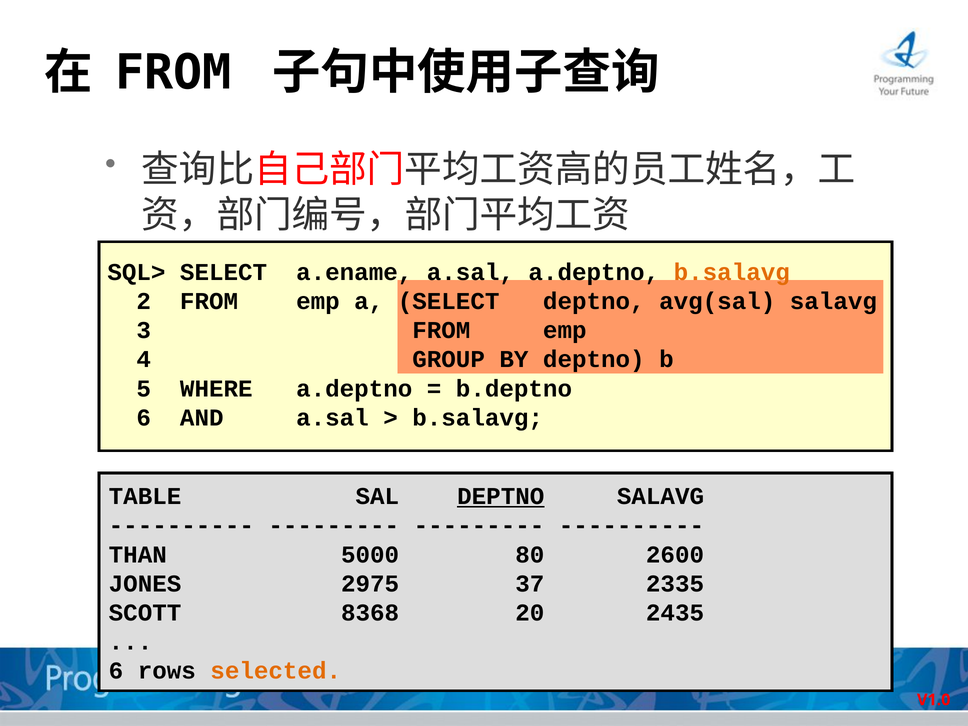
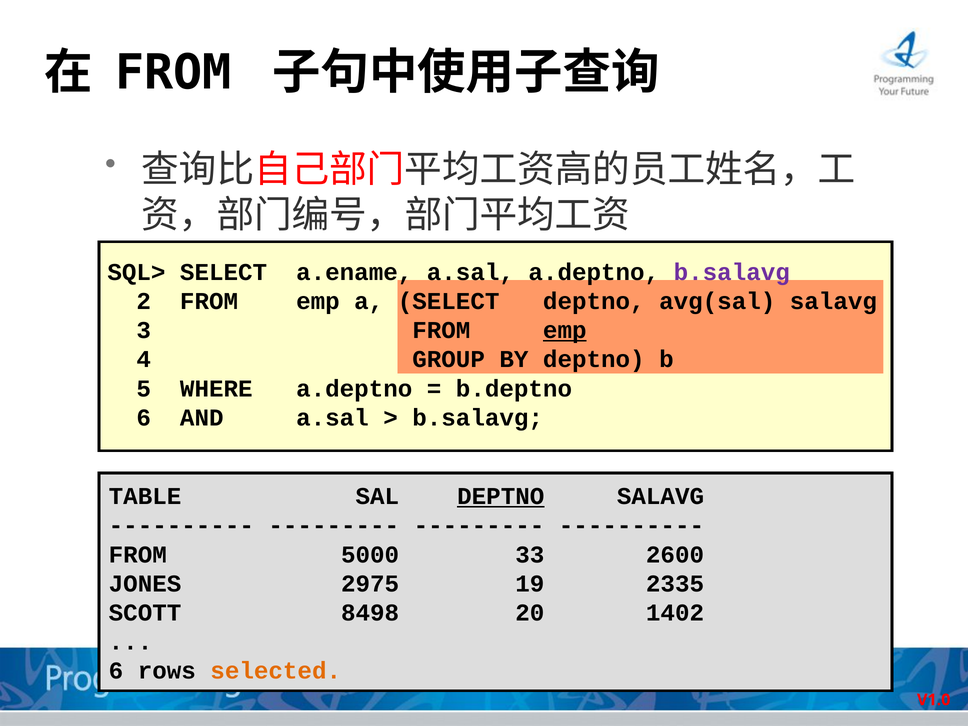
b.salavg colour: orange -> purple (732, 272)
emp underline: none -> present (565, 330)
THAN: THAN -> FROM (138, 555)
80: 80 -> 33 (530, 555)
37: 37 -> 19 (530, 584)
8368: 8368 -> 8498 (370, 613)
2435: 2435 -> 1402 (675, 613)
